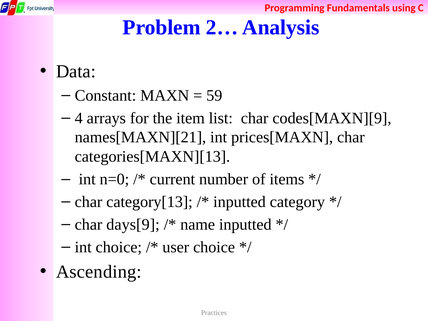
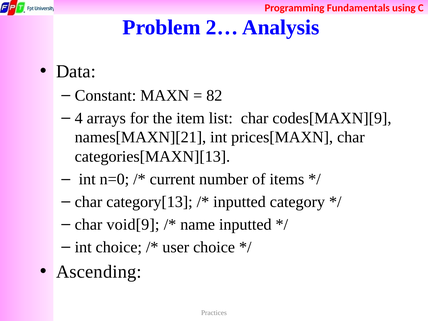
59: 59 -> 82 (214, 95)
days[9: days[9 -> void[9 (133, 224)
